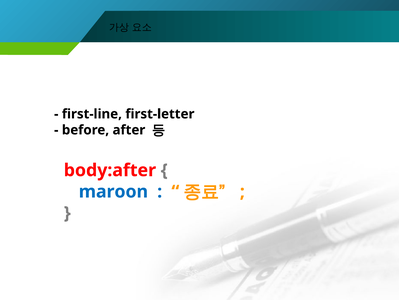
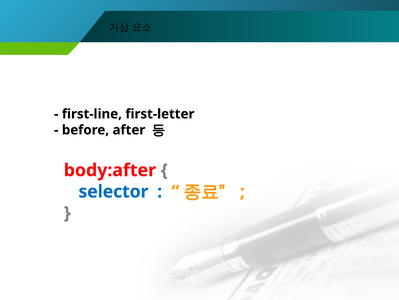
maroon: maroon -> selector (113, 191)
